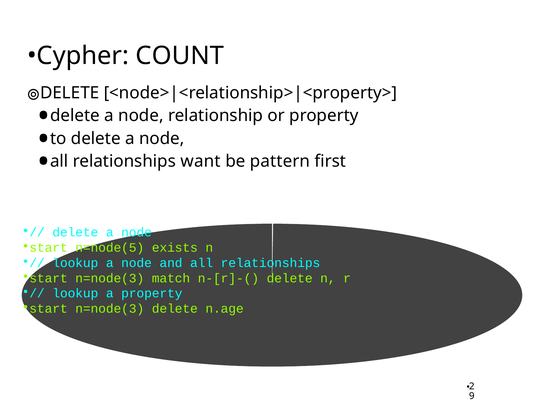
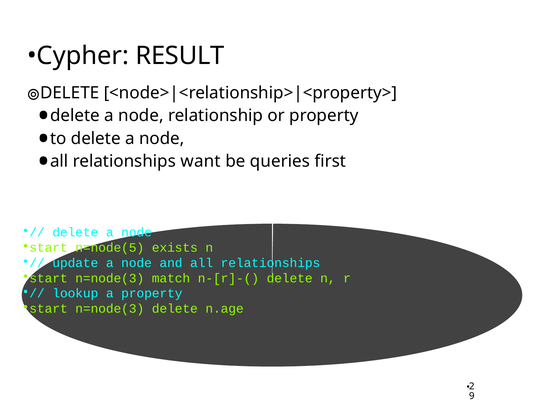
COUNT: COUNT -> RESULT (180, 56)
pattern: pattern -> queries (280, 161)
lookup: lookup -> update (75, 263)
